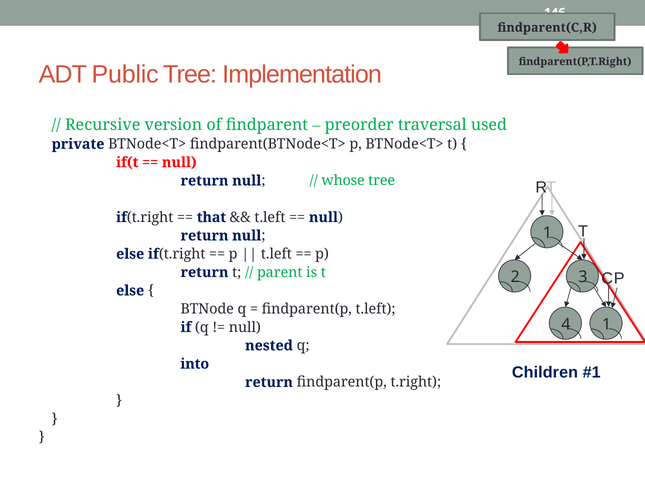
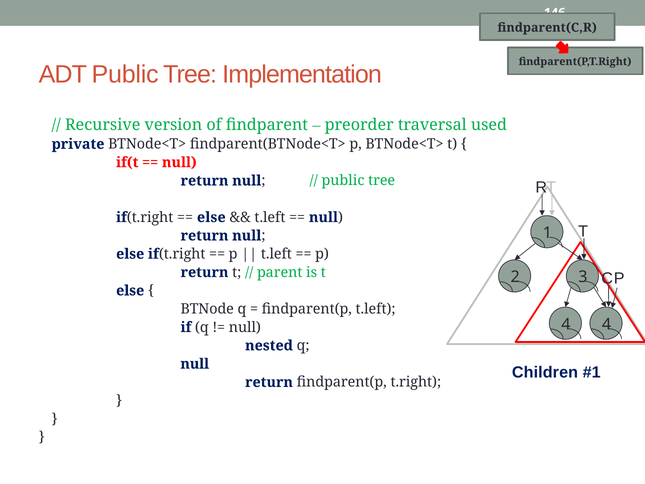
whose: whose -> public (343, 181)
that: that -> else (211, 217)
4 1: 1 -> 4 (607, 324)
into: into -> null (195, 364)
